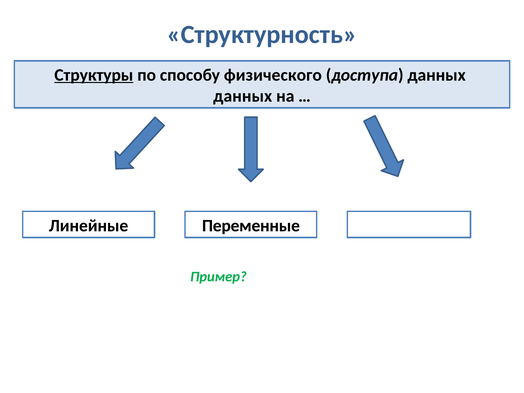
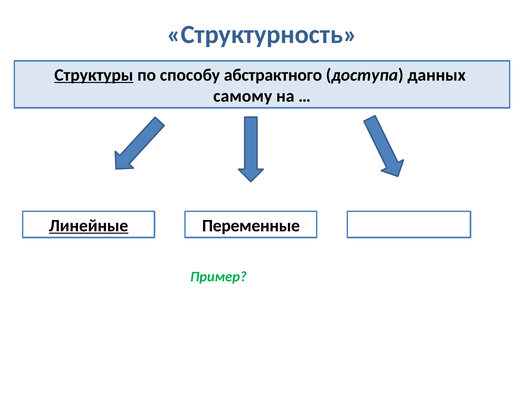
физического: физического -> абстрактного (273, 75)
данных: данных -> самому (243, 96)
Линейные underline: none -> present (89, 226)
